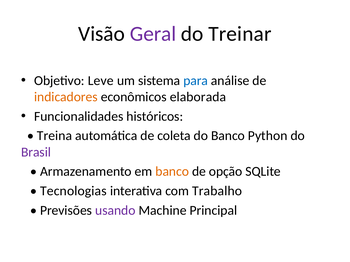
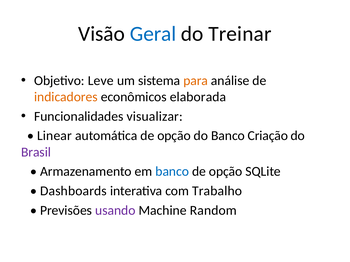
Geral colour: purple -> blue (153, 34)
para colour: blue -> orange (196, 81)
históricos: históricos -> visualizar (155, 117)
Treina: Treina -> Linear (54, 136)
automática de coleta: coleta -> opção (174, 136)
Python: Python -> Criação (268, 136)
banco colour: orange -> blue (172, 172)
Tecnologias: Tecnologias -> Dashboards (73, 191)
Principal: Principal -> Random (213, 211)
